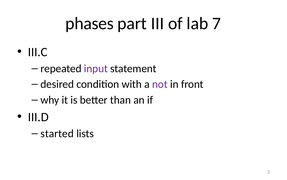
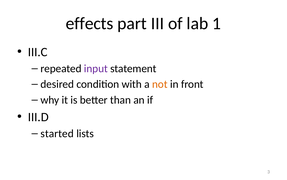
phases: phases -> effects (90, 23)
7: 7 -> 1 (217, 23)
not colour: purple -> orange (160, 84)
